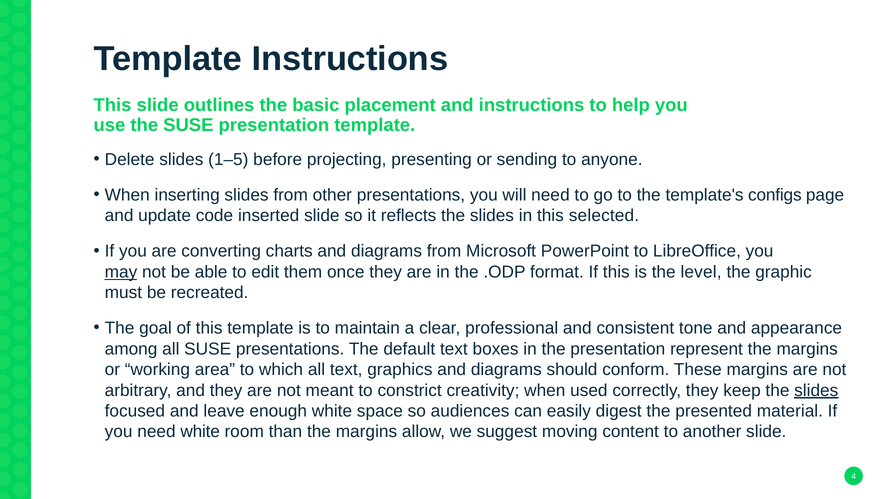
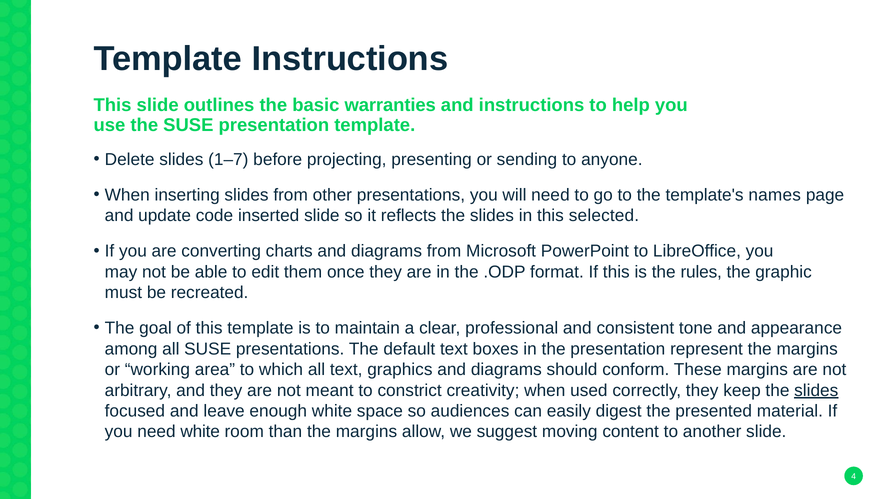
placement: placement -> warranties (390, 105)
1–5: 1–5 -> 1–7 (228, 159)
configs: configs -> names (775, 195)
may underline: present -> none (121, 272)
level: level -> rules (701, 272)
